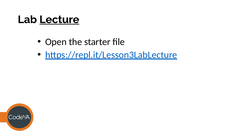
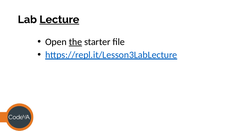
the underline: none -> present (75, 42)
